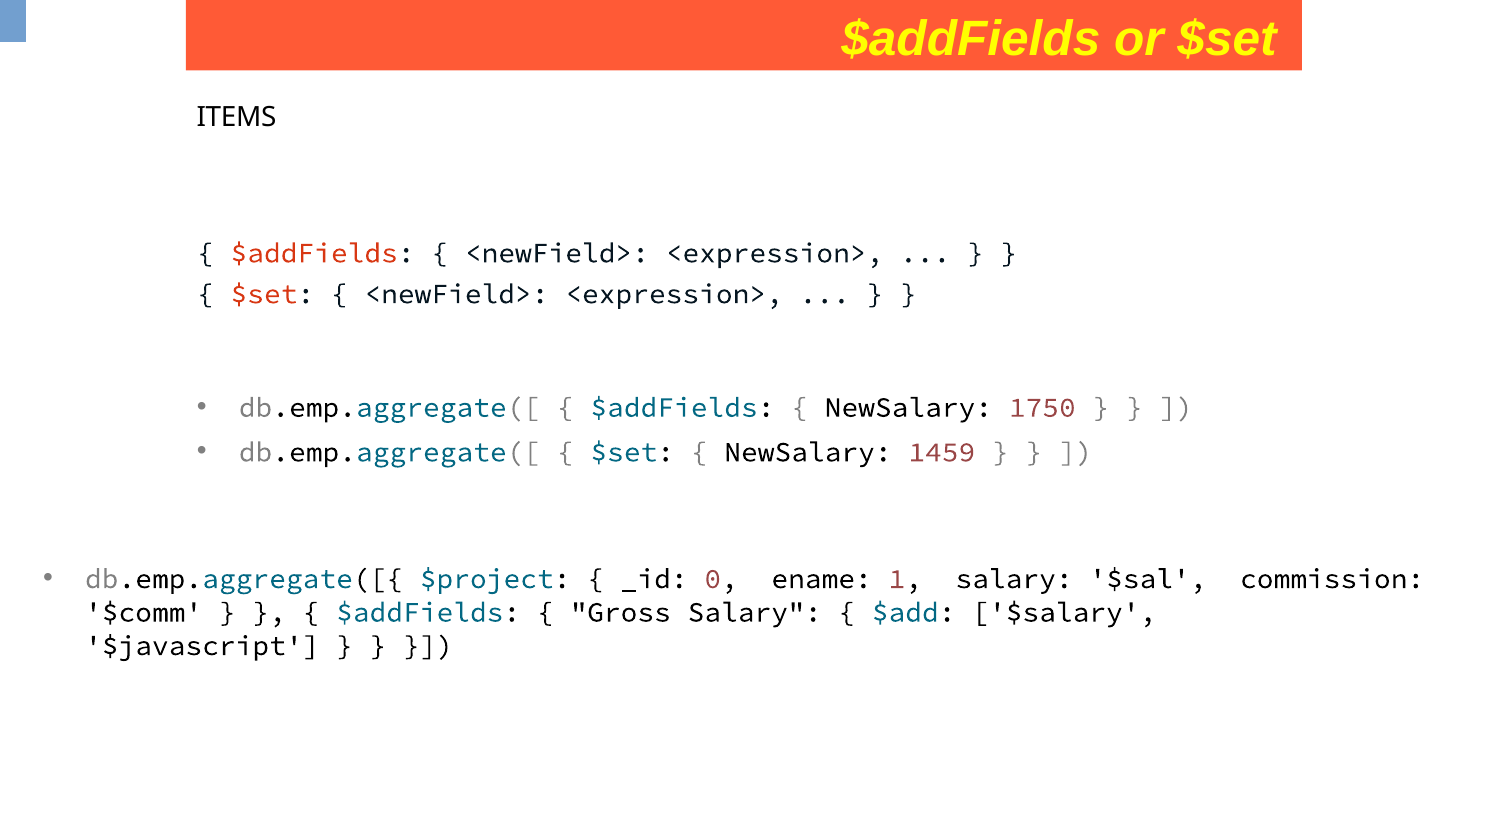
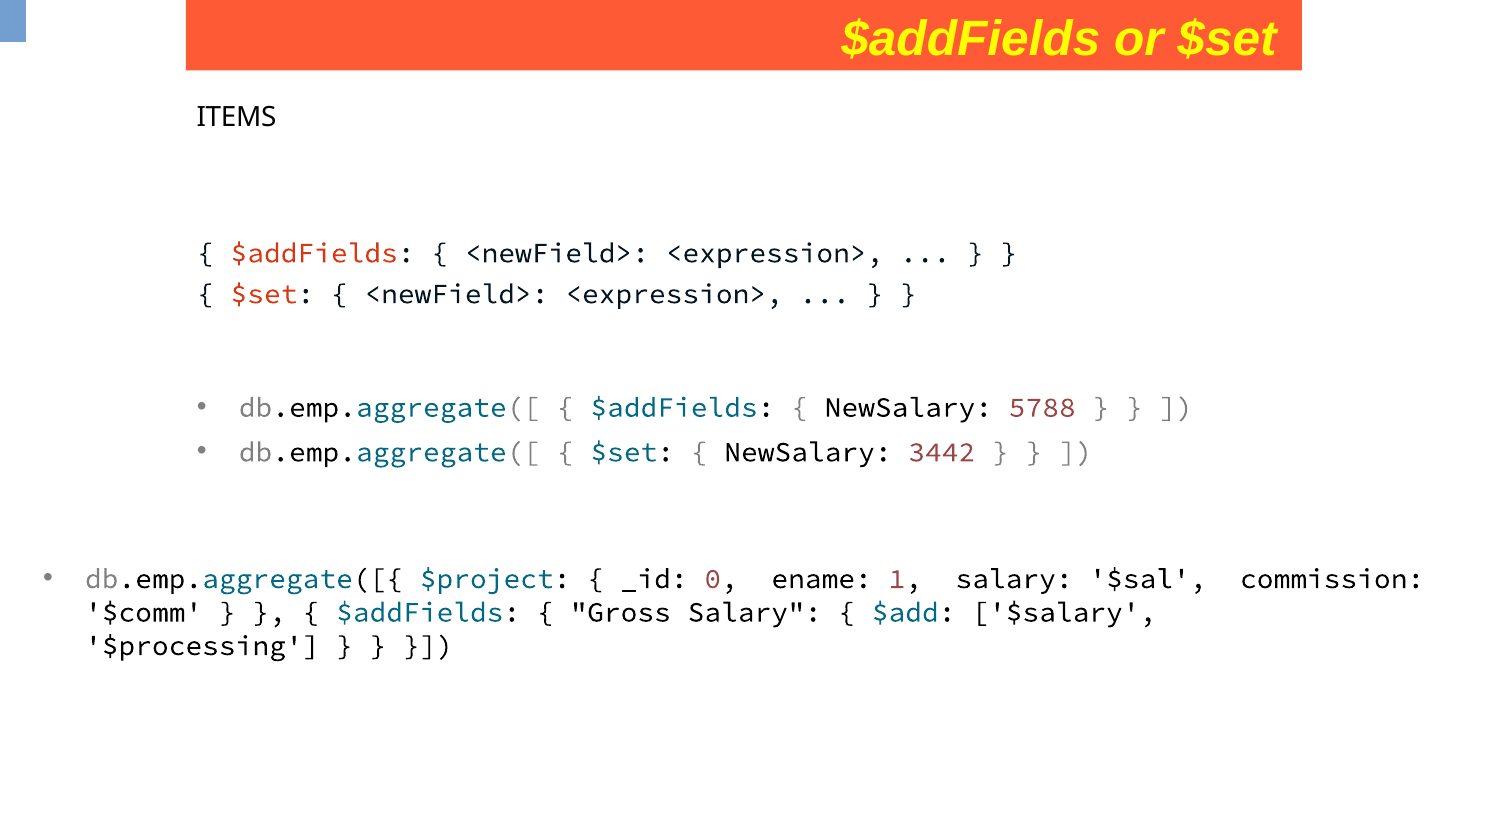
1750: 1750 -> 5788 (1042, 407)
1459: 1459 -> 3442 (942, 452)
$javascript: $javascript -> $processing (202, 646)
